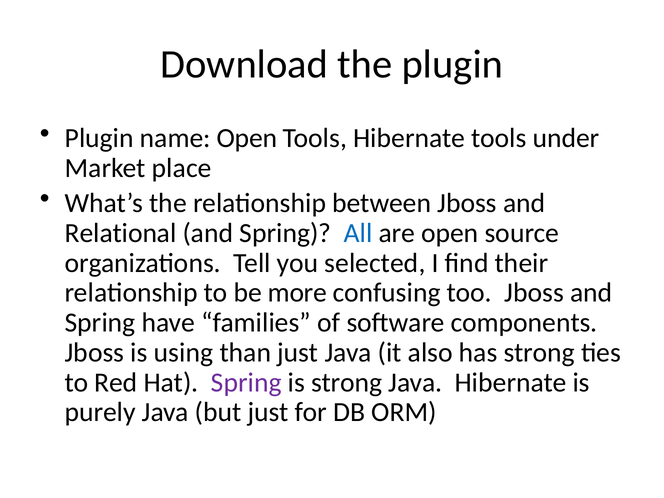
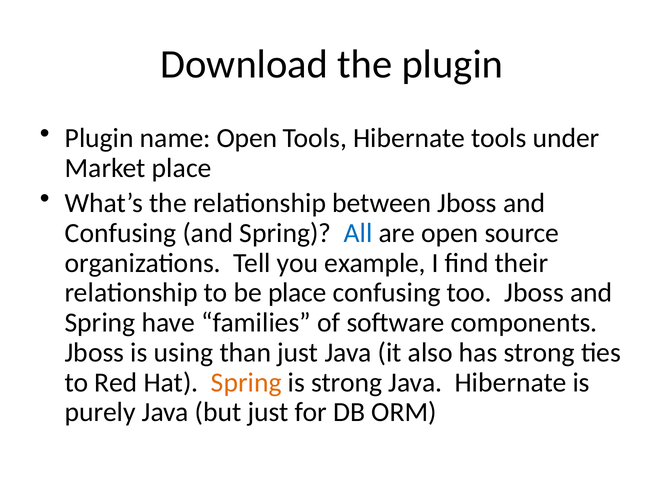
Relational: Relational -> Confusing (121, 233)
selected: selected -> example (375, 263)
be more: more -> place (297, 293)
Spring colour: purple -> orange (246, 382)
